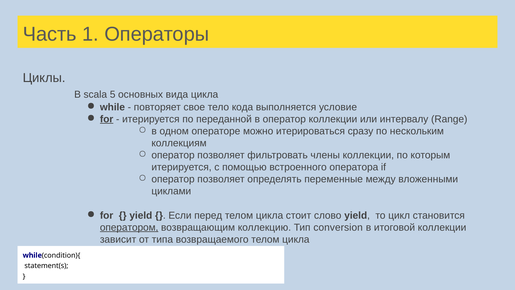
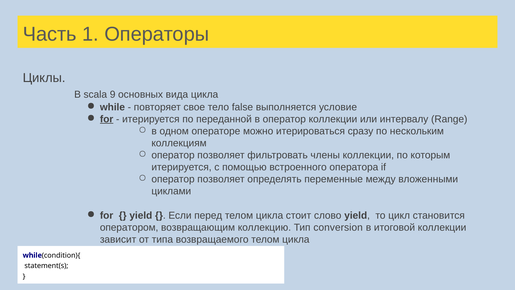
5: 5 -> 9 (113, 94)
кода: кода -> false (242, 107)
оператором underline: present -> none (129, 227)
